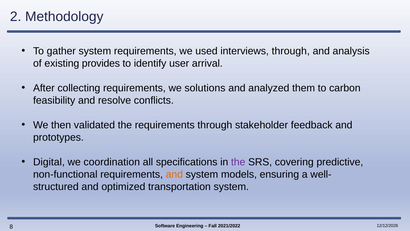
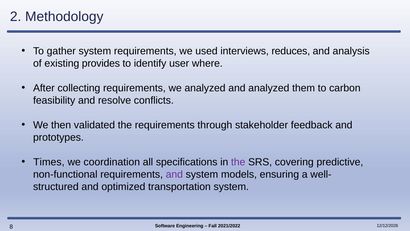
interviews through: through -> reduces (291, 51)
arrival: arrival -> where (207, 63)
we solutions: solutions -> analyzed (205, 88)
Digital: Digital -> Times (49, 162)
and colour: orange -> purple (174, 174)
